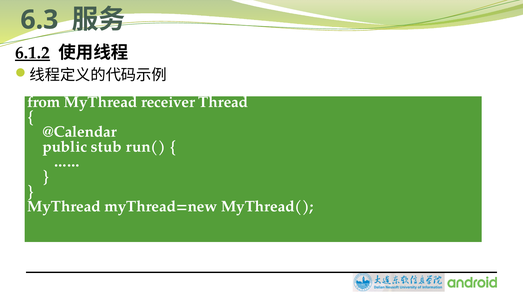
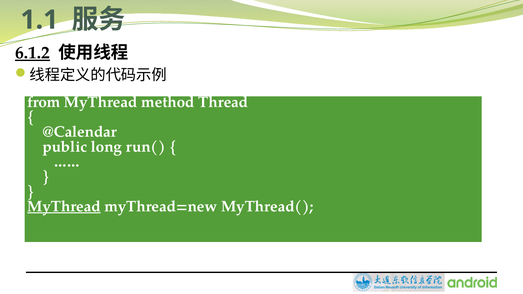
6.3: 6.3 -> 1.1 (39, 20)
receiver: receiver -> method (168, 102)
stub: stub -> long (107, 147)
MyThread underline: none -> present (64, 206)
